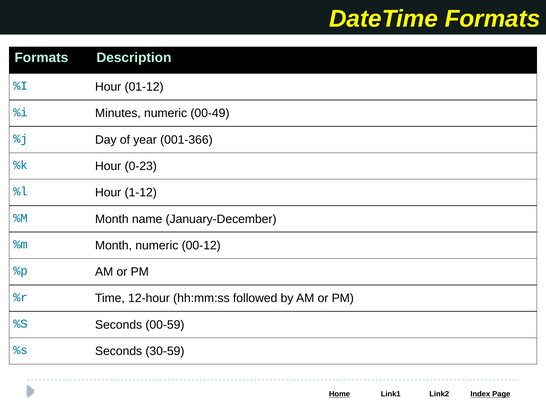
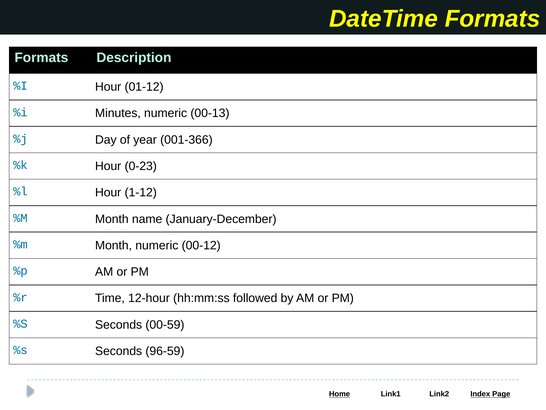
00-49: 00-49 -> 00-13 (210, 113)
30-59: 30-59 -> 96-59 (165, 351)
